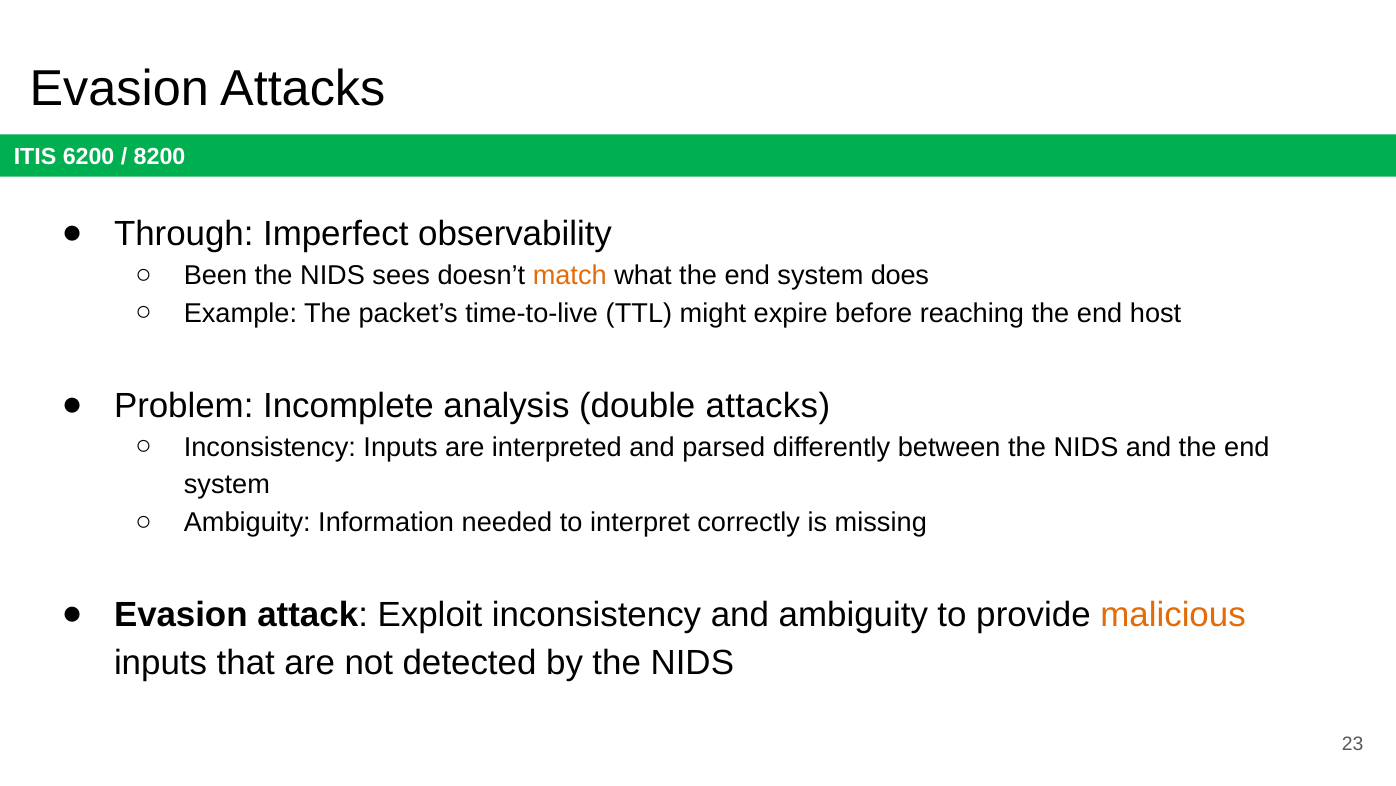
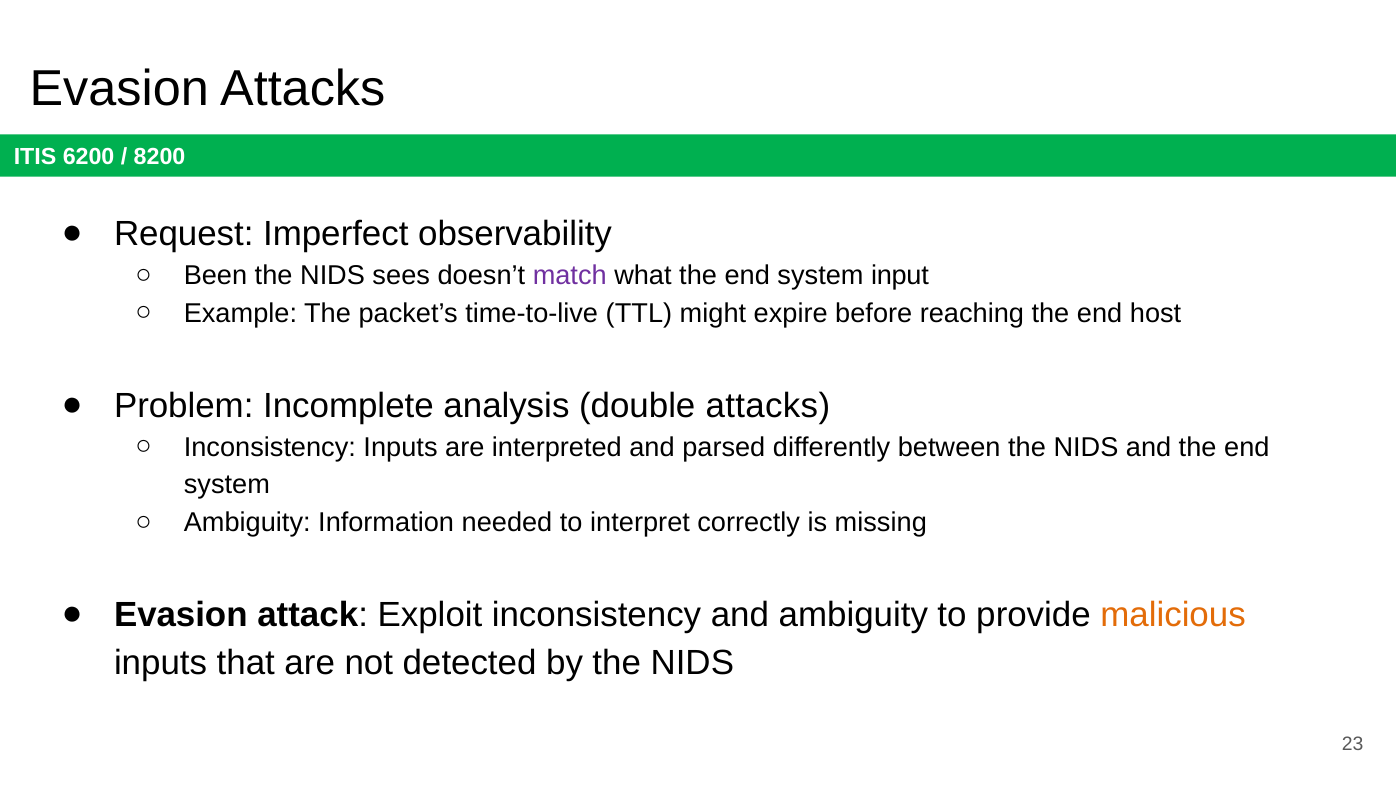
Through: Through -> Request (184, 234)
match colour: orange -> purple (570, 276)
does: does -> input (900, 276)
